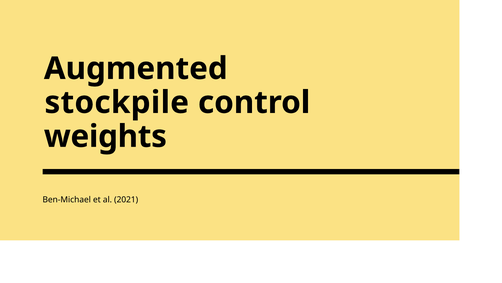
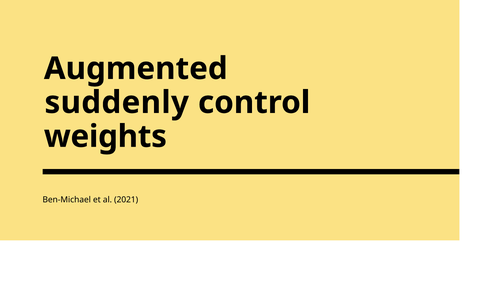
stockpile: stockpile -> suddenly (117, 102)
